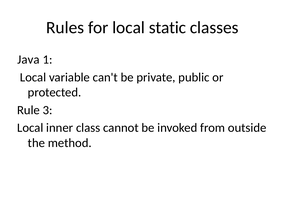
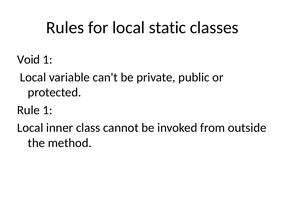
Java: Java -> Void (29, 60)
Rule 3: 3 -> 1 (48, 110)
